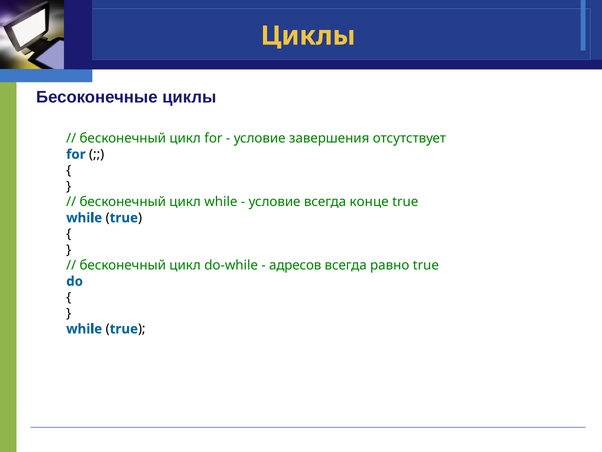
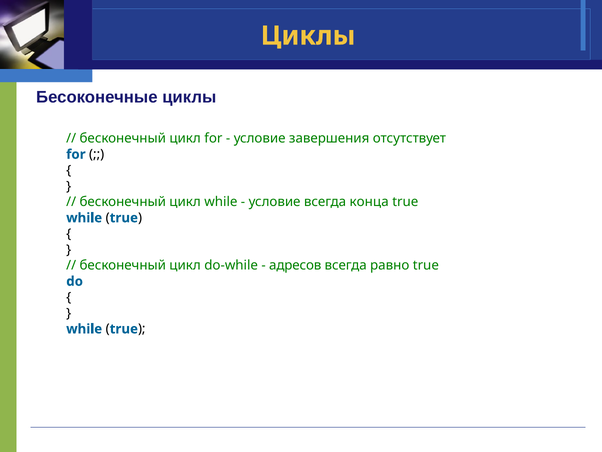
конце: конце -> конца (369, 202)
